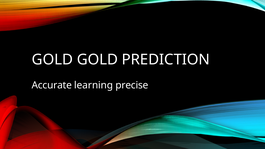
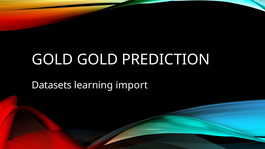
Accurate: Accurate -> Datasets (52, 85)
precise: precise -> import (132, 85)
